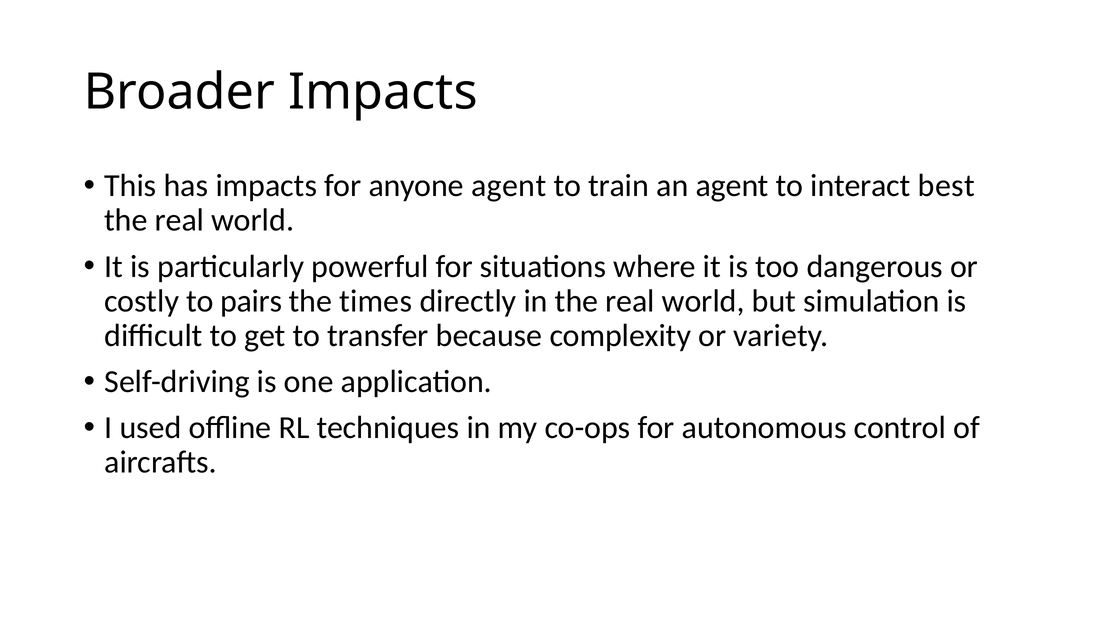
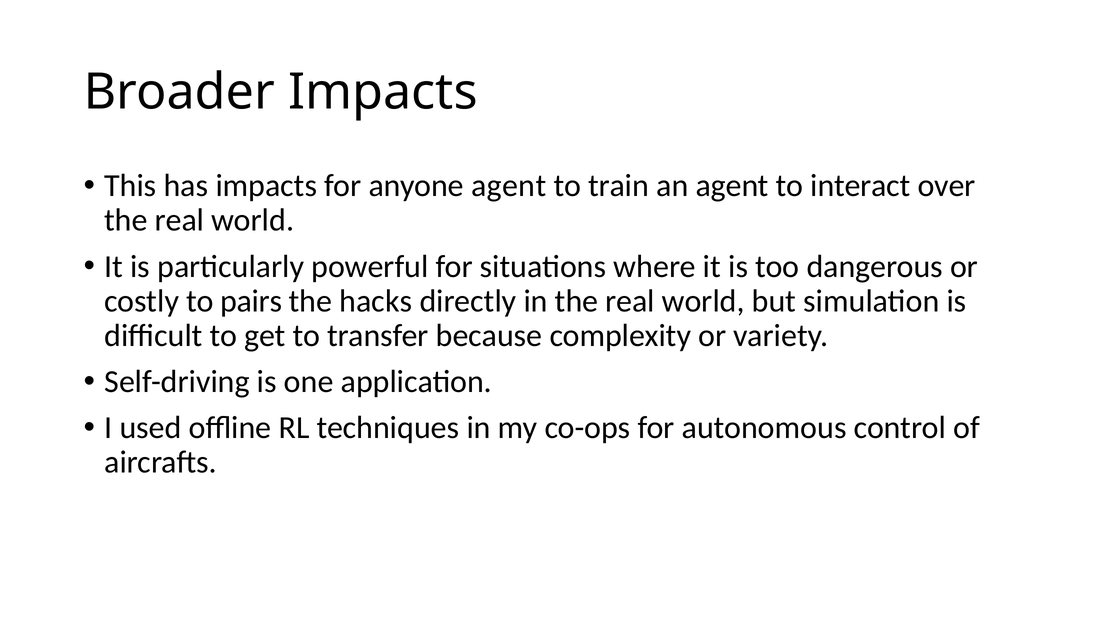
best: best -> over (947, 186)
times: times -> hacks (376, 301)
